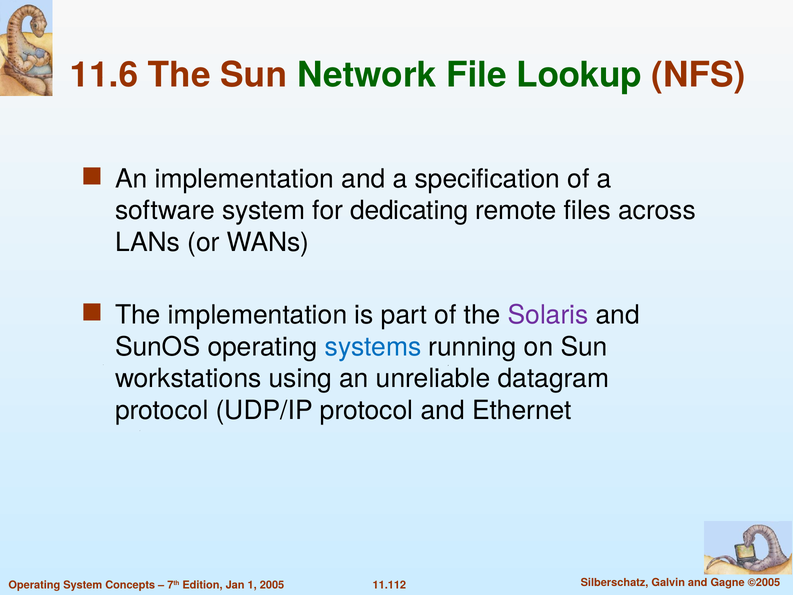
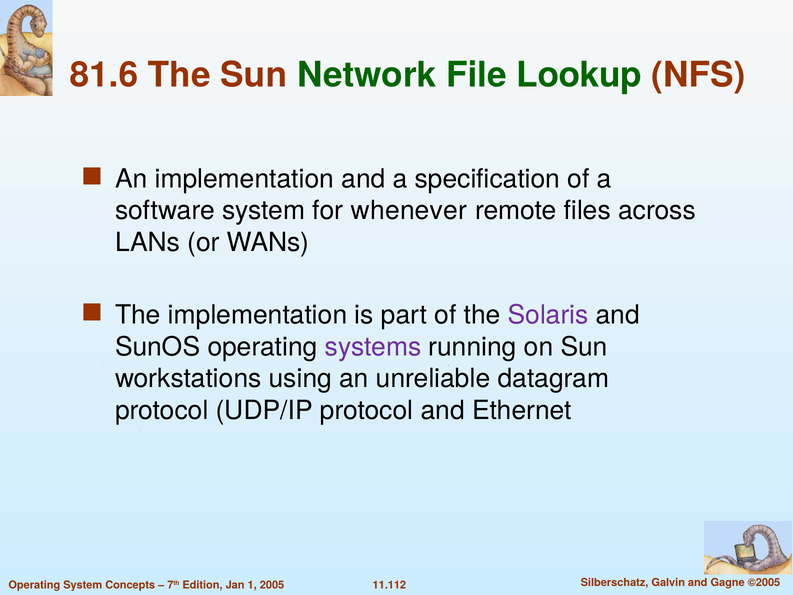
11.6: 11.6 -> 81.6 (104, 75)
dedicating: dedicating -> whenever (409, 211)
systems colour: blue -> purple (373, 347)
